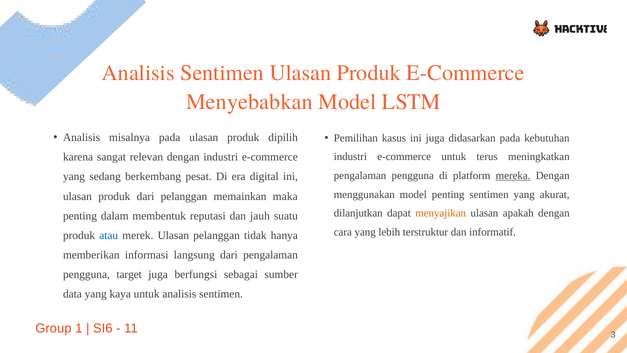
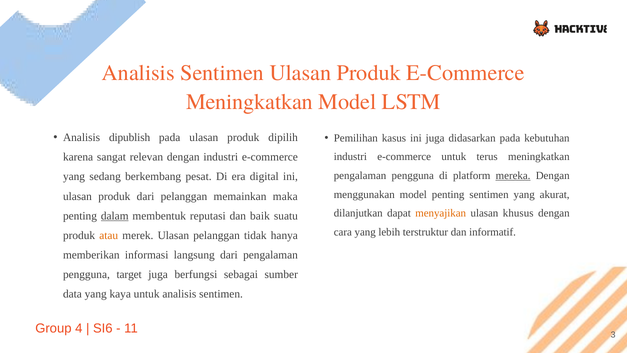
Menyebabkan: Menyebabkan -> Meningkatkan (250, 102)
misalnya: misalnya -> dipublish (130, 138)
apakah: apakah -> khusus (518, 213)
dalam underline: none -> present (115, 216)
jauh: jauh -> baik (260, 216)
atau colour: blue -> orange (109, 235)
1: 1 -> 4 (79, 328)
